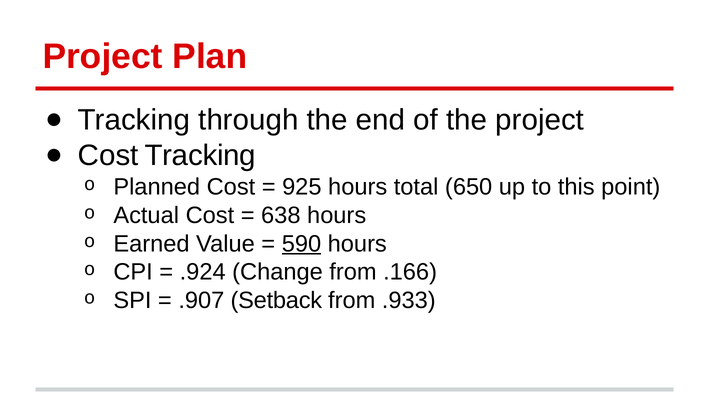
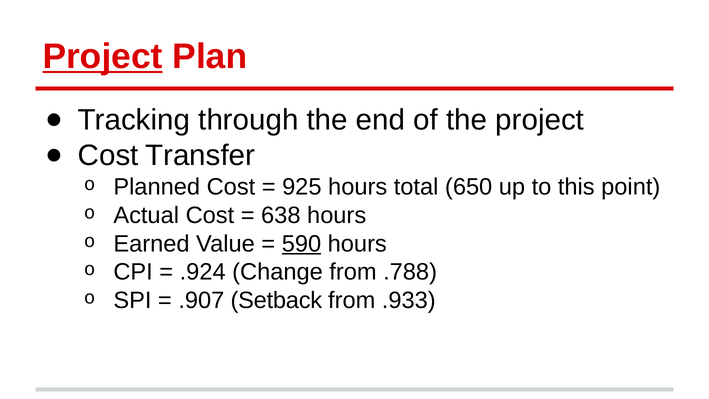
Project underline: none -> present (103, 57)
Cost Tracking: Tracking -> Transfer (200, 155)
.166: .166 -> .788 (410, 272)
